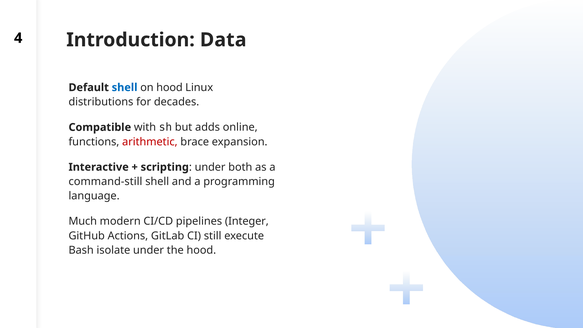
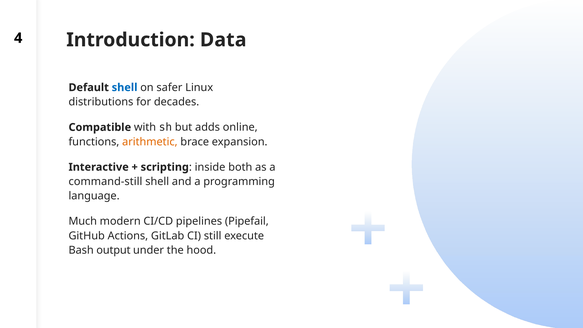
on hood: hood -> safer (169, 88)
arithmetic colour: red -> orange (150, 142)
under: under -> inside (210, 167)
Integer: Integer -> Pipefail (247, 221)
isolate: isolate -> output (113, 250)
